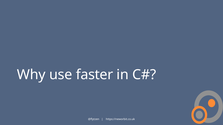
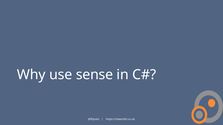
faster: faster -> sense (94, 75)
